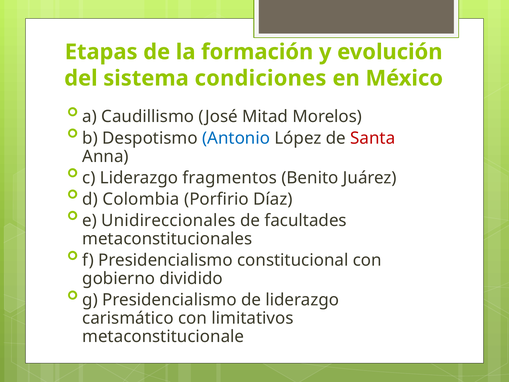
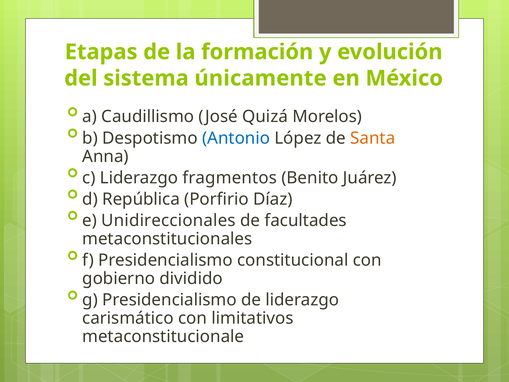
condiciones: condiciones -> únicamente (261, 78)
Mitad: Mitad -> Quizá (265, 117)
Santa colour: red -> orange (373, 138)
Colombia: Colombia -> República (141, 199)
